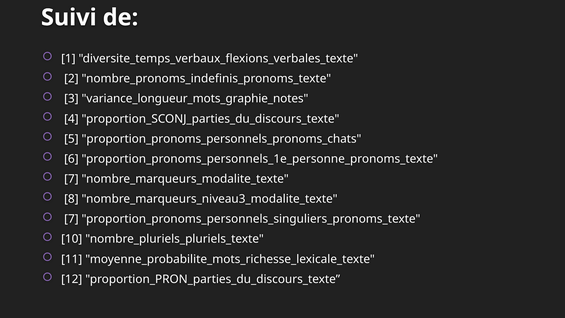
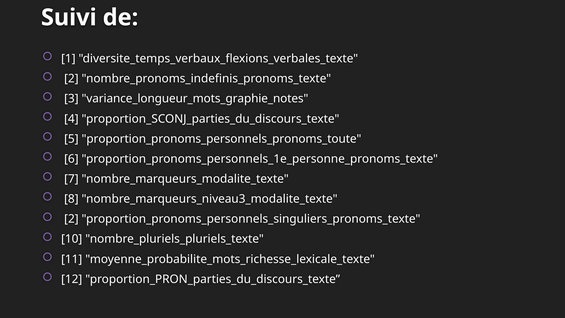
proportion_pronoms_personnels_pronoms_chats: proportion_pronoms_personnels_pronoms_chats -> proportion_pronoms_personnels_pronoms_toute (221, 139)
7: 7 -> 2 (71, 219)
